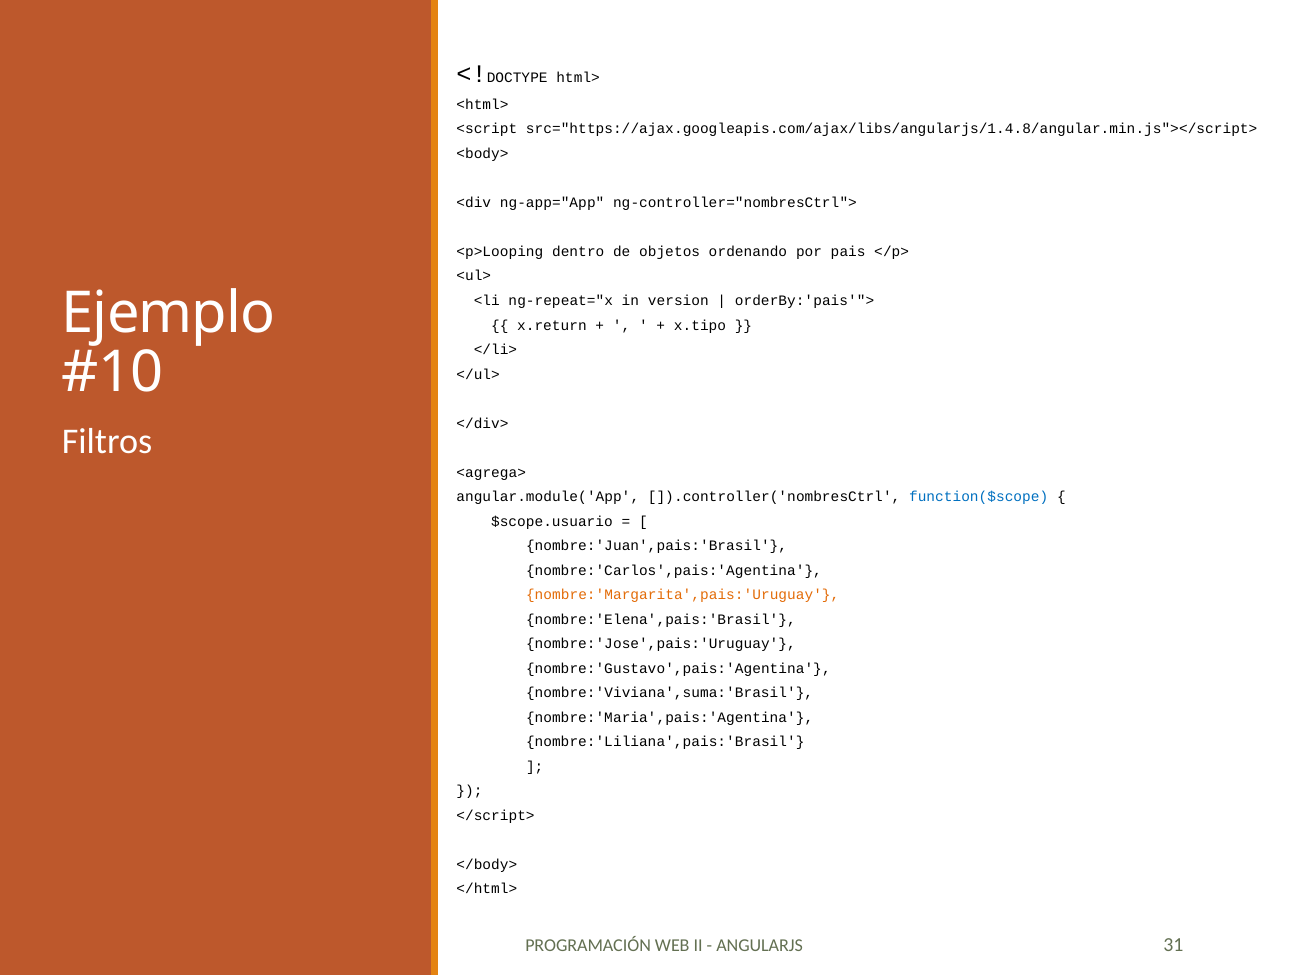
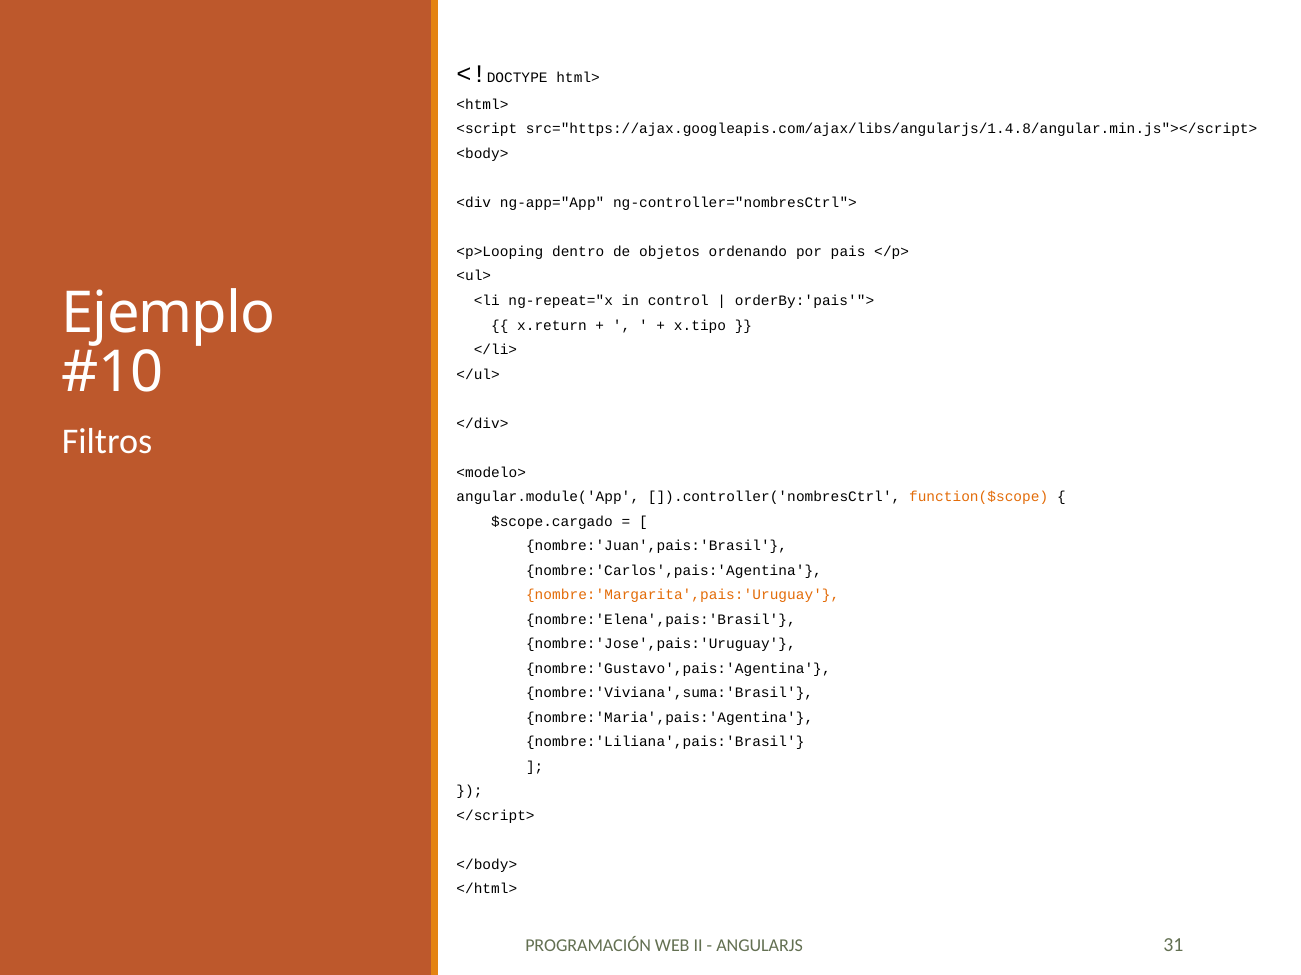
version: version -> control (678, 301)
<agrega>: <agrega> -> <modelo> (491, 473)
function($scope colour: blue -> orange (979, 497)
$scope.usuario: $scope.usuario -> $scope.cargado (552, 522)
